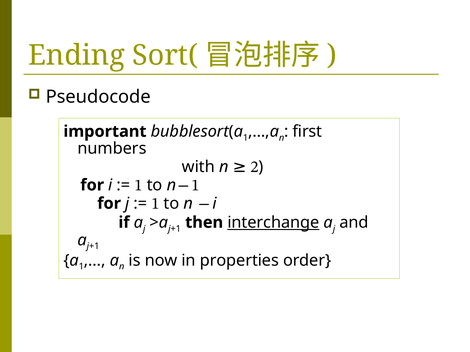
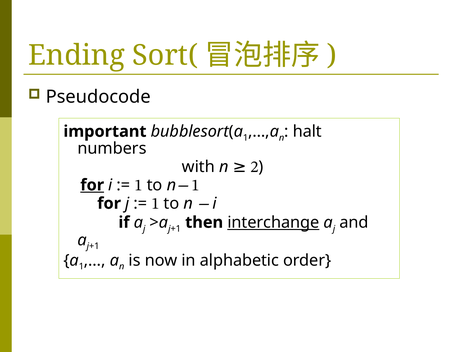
first: first -> halt (307, 132)
for underline: none -> present (92, 185)
properties: properties -> alphabetic (239, 261)
